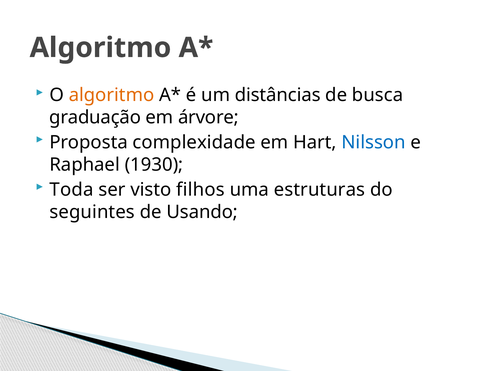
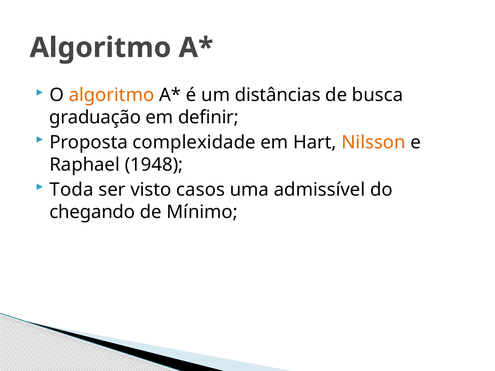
árvore: árvore -> definir (208, 117)
Nilsson colour: blue -> orange (374, 142)
1930: 1930 -> 1948 (154, 165)
filhos: filhos -> casos (201, 190)
estruturas: estruturas -> admissível (320, 190)
seguintes: seguintes -> chegando (92, 212)
Usando: Usando -> Mínimo (202, 212)
